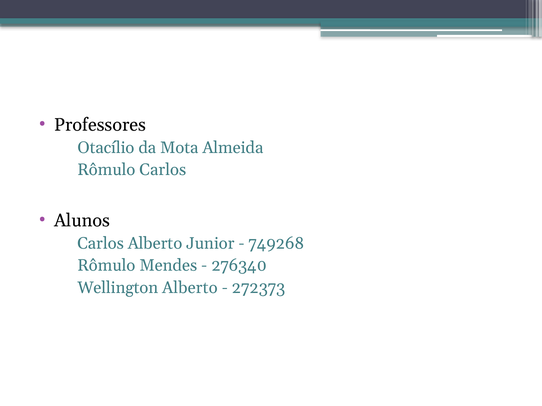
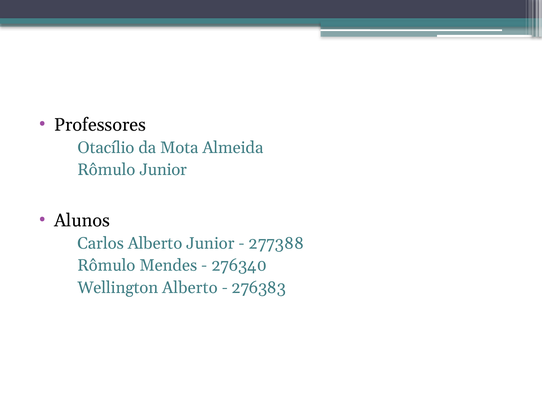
Rômulo Carlos: Carlos -> Junior (163, 170)
749268: 749268 -> 277388 (276, 244)
272373: 272373 -> 276383 (259, 288)
